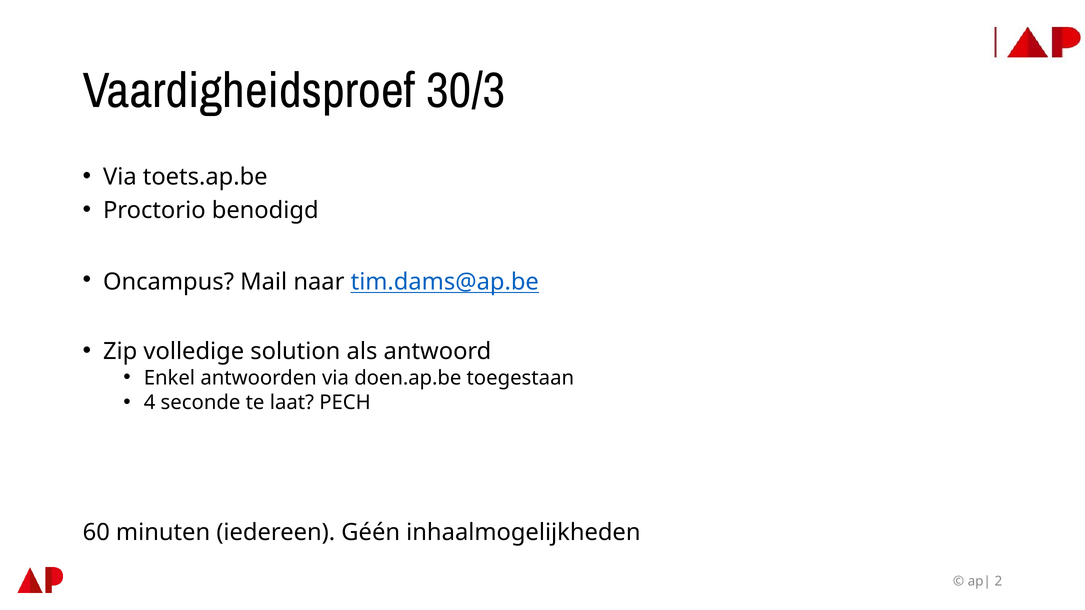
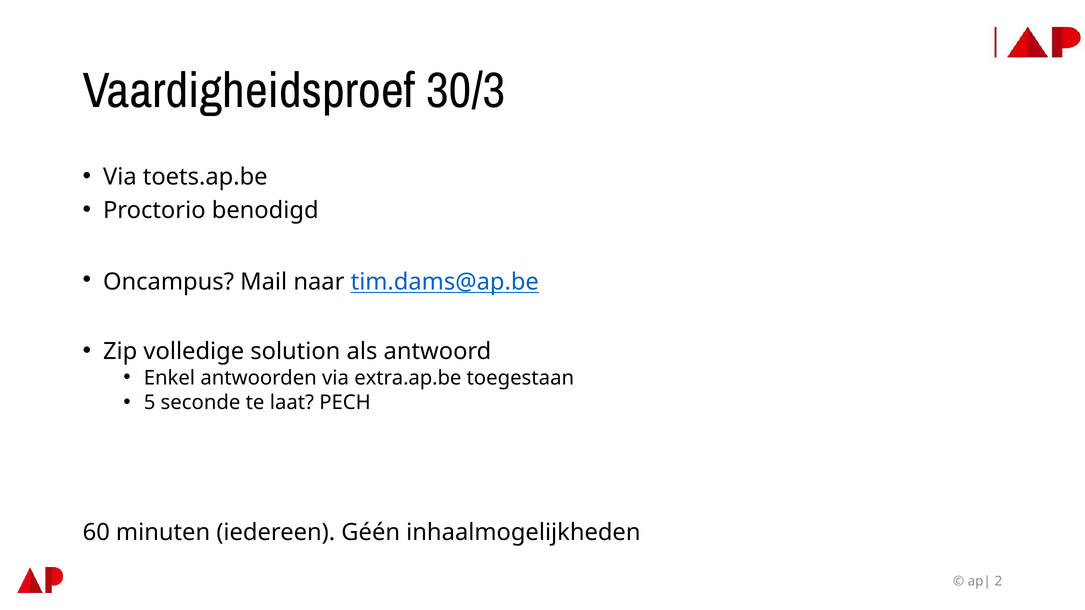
doen.ap.be: doen.ap.be -> extra.ap.be (408, 378)
4: 4 -> 5 (150, 403)
